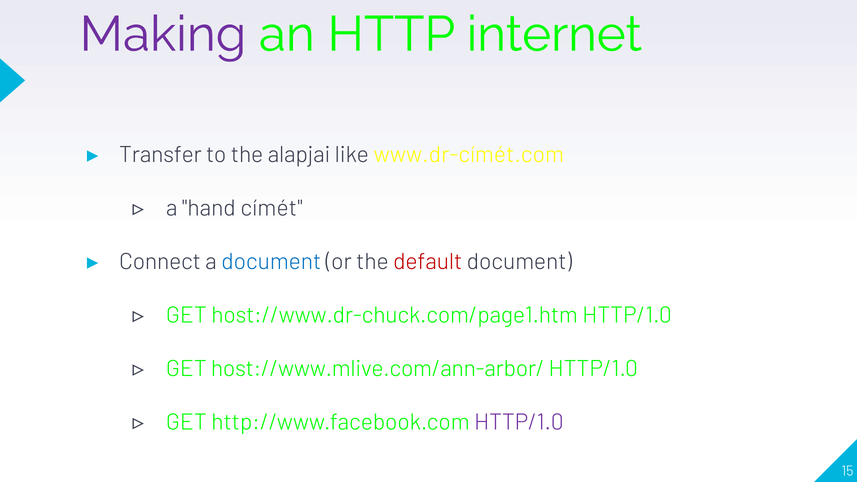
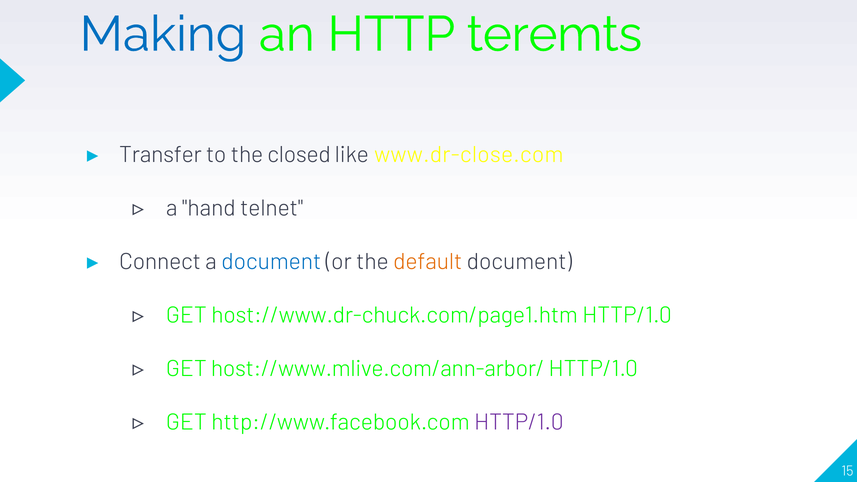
Making colour: purple -> blue (163, 34)
internet: internet -> teremts (554, 34)
alapjai: alapjai -> closed (299, 155)
www.dr-címét.com: www.dr-címét.com -> www.dr-close.com (469, 155)
címét: címét -> telnet (272, 208)
default colour: red -> orange (428, 262)
